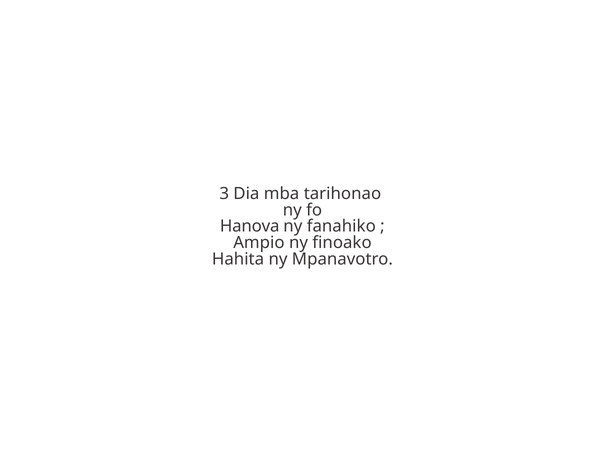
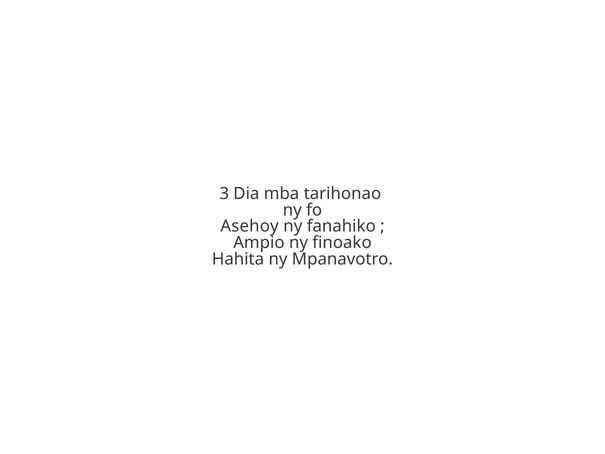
Hanova: Hanova -> Asehoy (250, 226)
